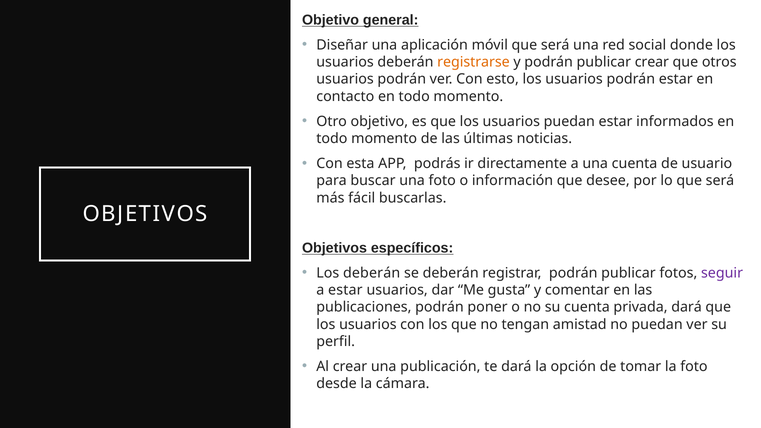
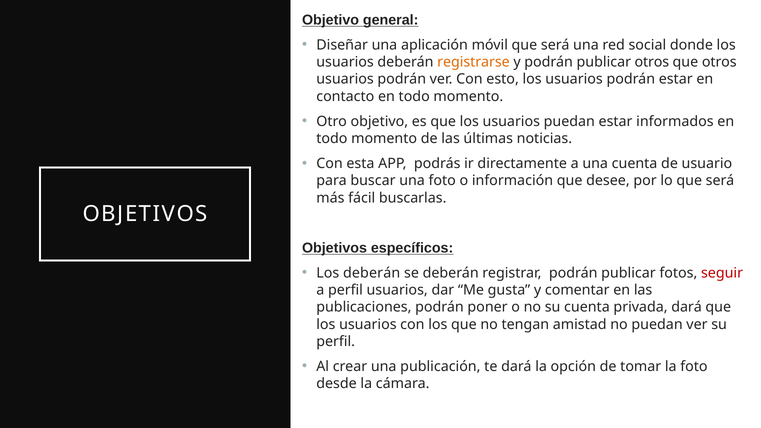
publicar crear: crear -> otros (652, 62)
seguir colour: purple -> red (722, 273)
a estar: estar -> perfil (345, 290)
